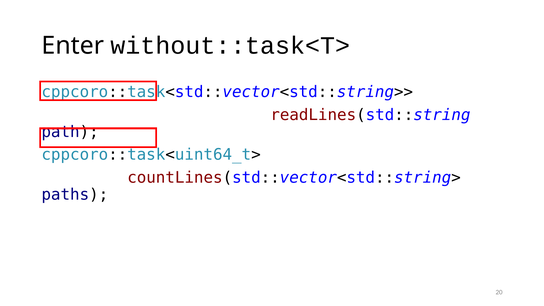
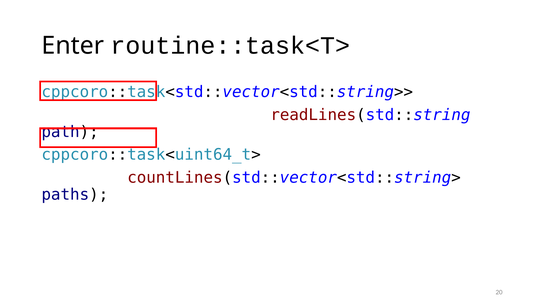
without::task<T>: without::task<T> -> routine::task<T> (230, 46)
